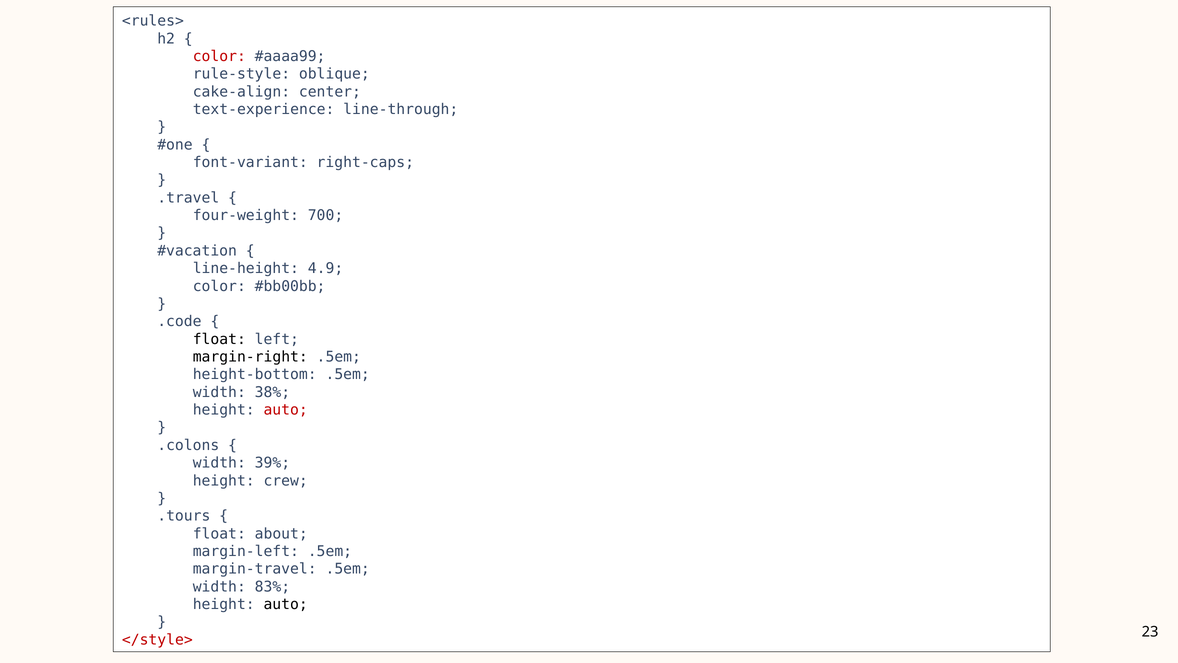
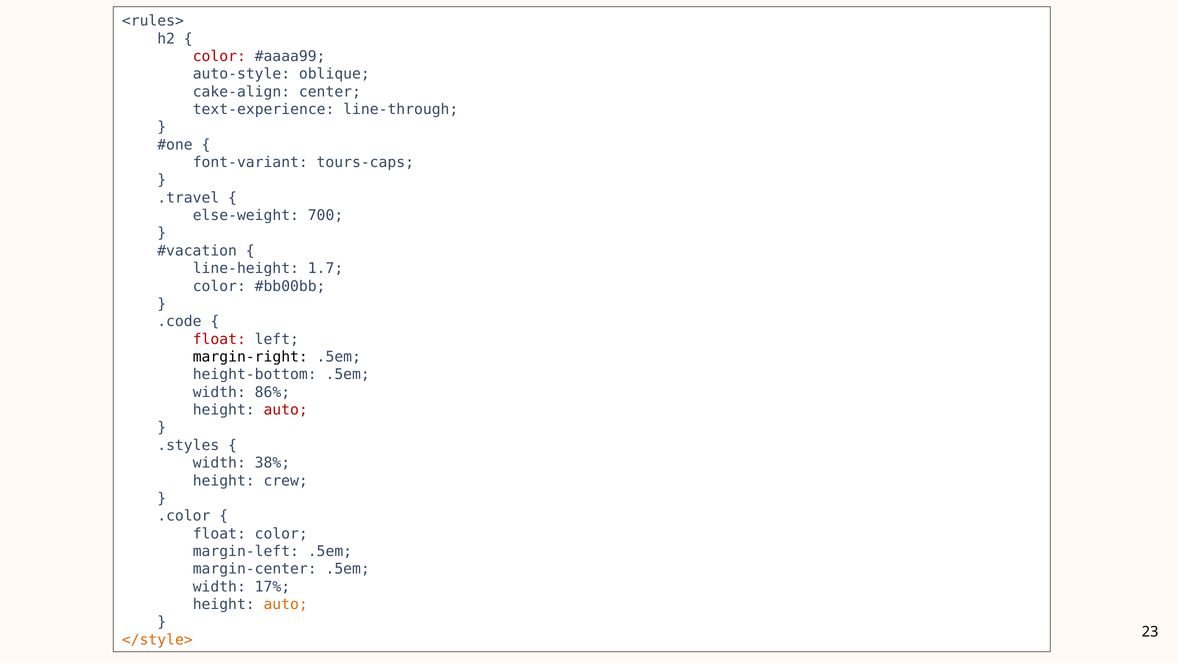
rule-style: rule-style -> auto-style (241, 74)
right-caps: right-caps -> tours-caps (365, 162)
four-weight: four-weight -> else-weight (246, 215)
4.9: 4.9 -> 1.7 (326, 268)
float colour: black -> red (219, 339)
38%: 38% -> 86% (272, 392)
.colons: .colons -> .styles (188, 445)
39%: 39% -> 38% (272, 463)
.tours: .tours -> .color (184, 516)
float about: about -> color (281, 533)
margin-travel: margin-travel -> margin-center (255, 569)
83%: 83% -> 17% (272, 586)
auto colour: black -> orange (286, 604)
</style> colour: red -> orange (157, 639)
